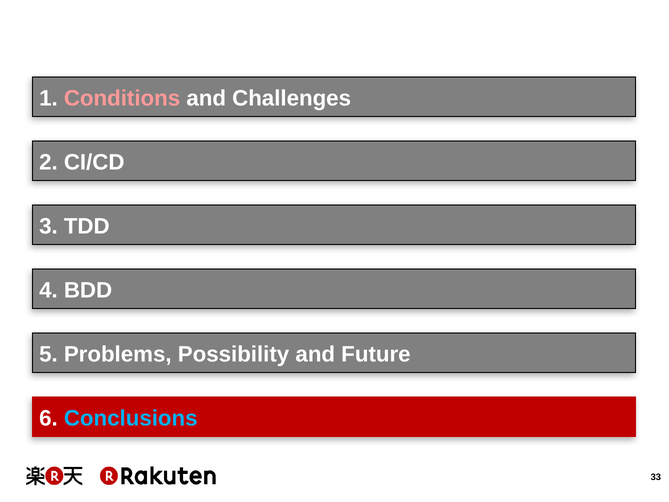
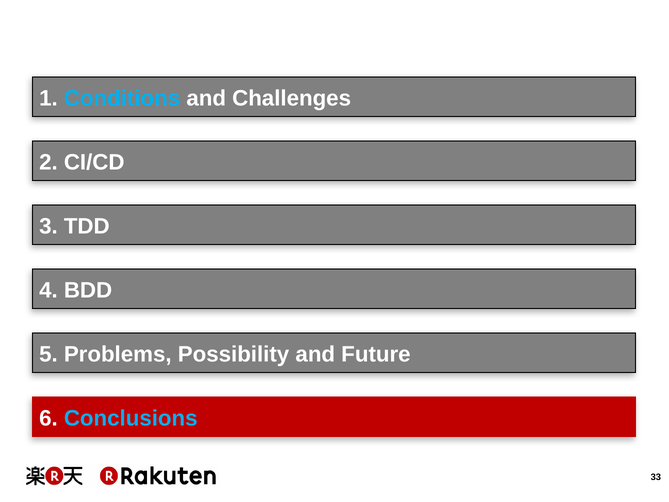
Conditions colour: pink -> light blue (122, 98)
